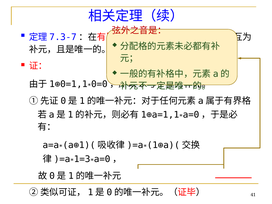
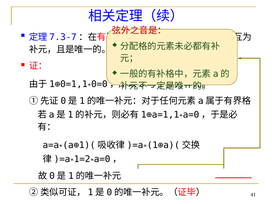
1=3: 1=3 -> 1=2 (82, 159)
